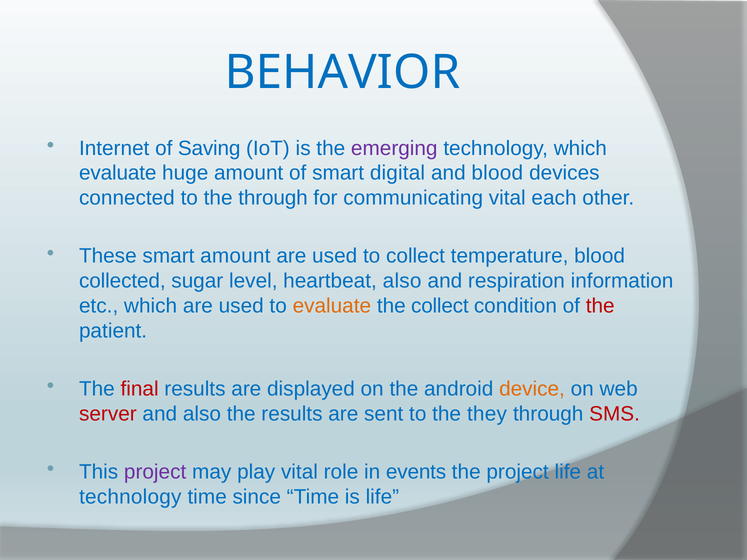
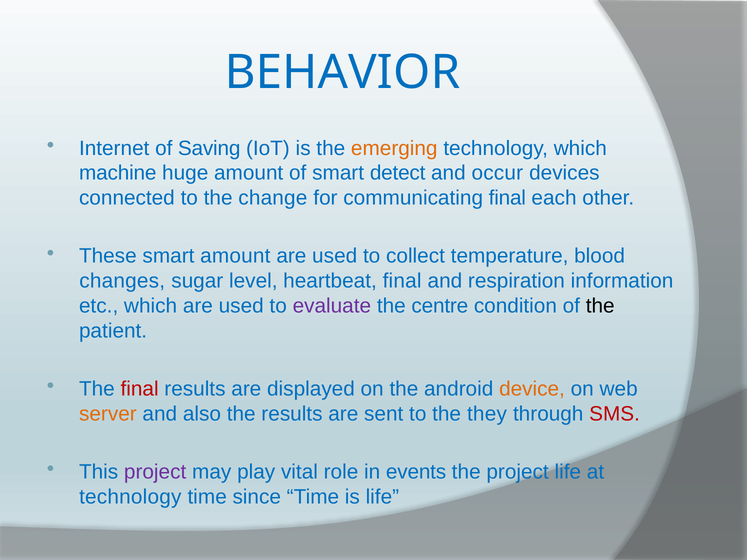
emerging colour: purple -> orange (394, 148)
evaluate: evaluate -> machine (118, 173)
digital: digital -> detect (398, 173)
and blood: blood -> occur (497, 173)
the through: through -> change (273, 198)
communicating vital: vital -> final (507, 198)
collected: collected -> changes (122, 281)
heartbeat also: also -> final (402, 281)
evaluate colour: orange -> purple (332, 306)
the collect: collect -> centre (440, 306)
the colour: red -> black (600, 306)
server colour: red -> orange (108, 414)
